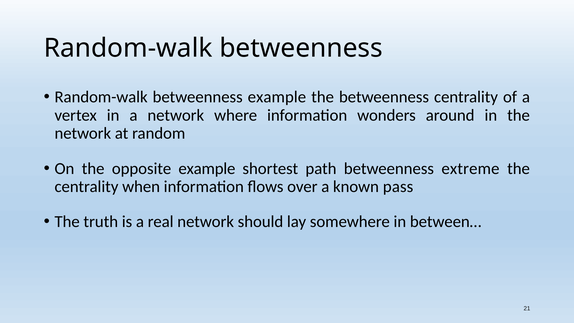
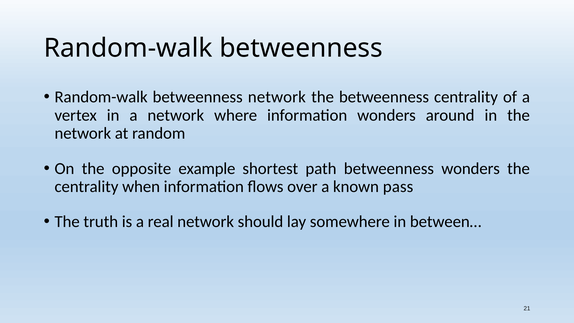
betweenness example: example -> network (277, 97)
betweenness extreme: extreme -> wonders (471, 168)
